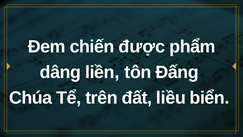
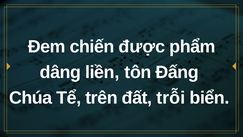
liều: liều -> trỗi (171, 98)
